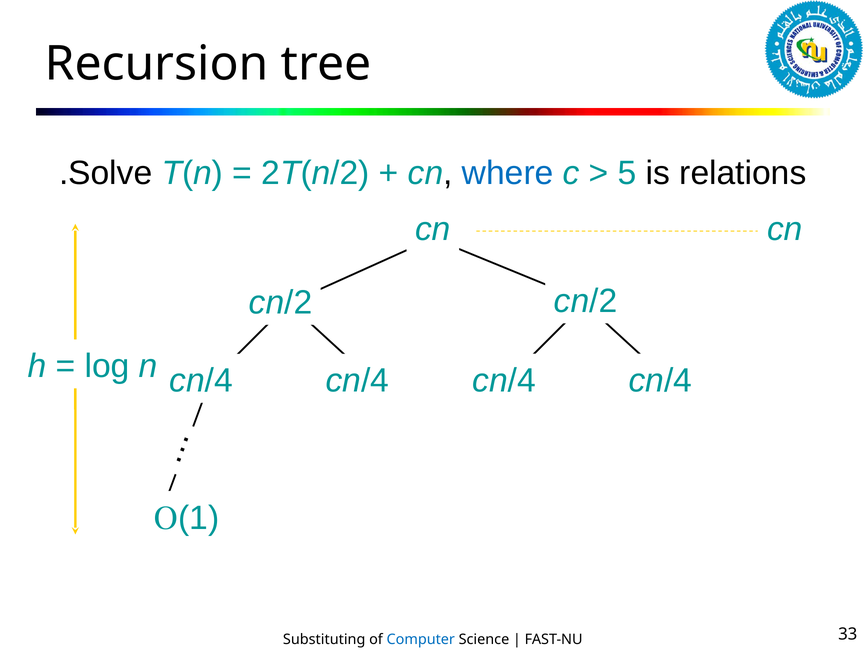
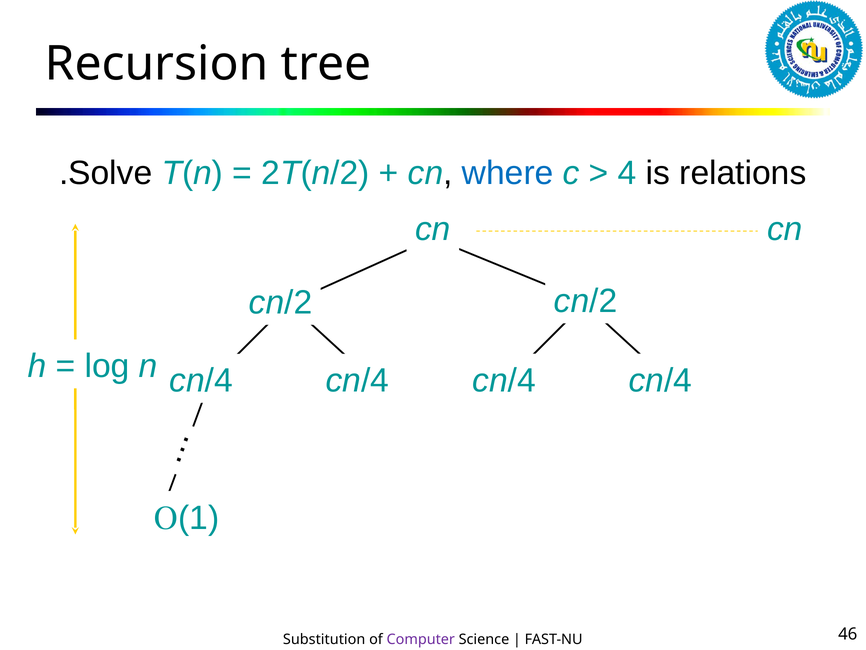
5: 5 -> 4 (627, 173)
Substituting: Substituting -> Substitution (324, 639)
Computer colour: blue -> purple (421, 639)
33: 33 -> 46 (848, 633)
